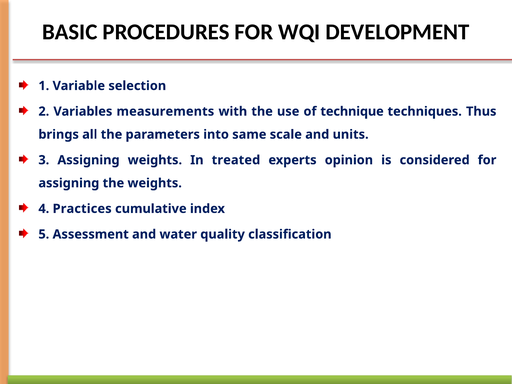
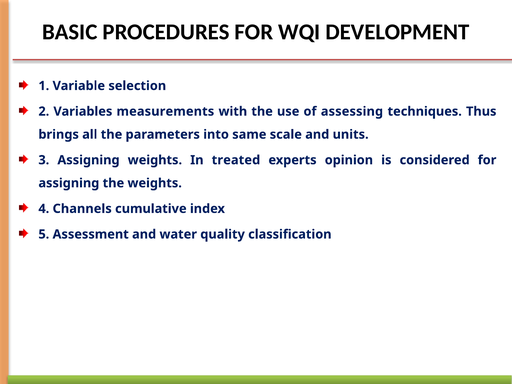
technique: technique -> assessing (352, 111)
Practices: Practices -> Channels (82, 209)
